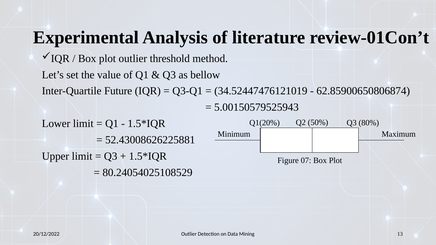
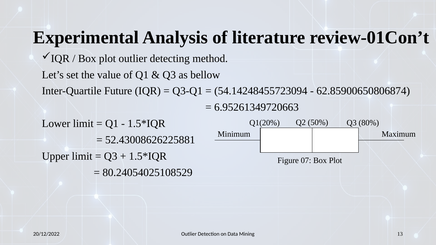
threshold: threshold -> detecting (170, 59)
34.52447476121019: 34.52447476121019 -> 54.14248455723094 (261, 91)
5.00150579525943: 5.00150579525943 -> 6.95261349720663 (256, 107)
